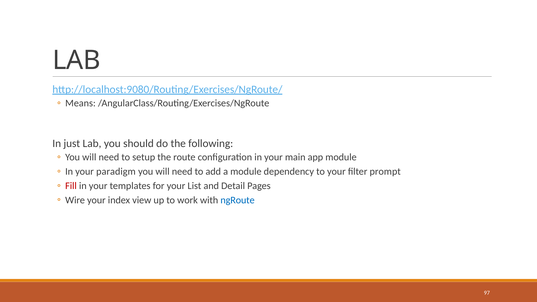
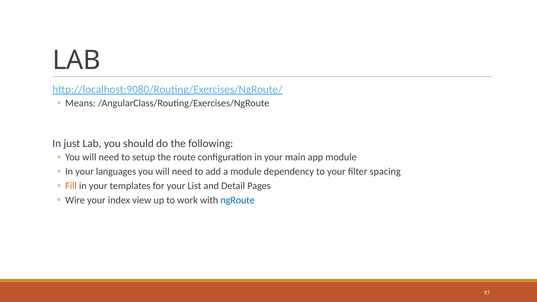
paradigm: paradigm -> languages (116, 172)
prompt: prompt -> spacing (385, 172)
Fill colour: red -> orange (71, 186)
